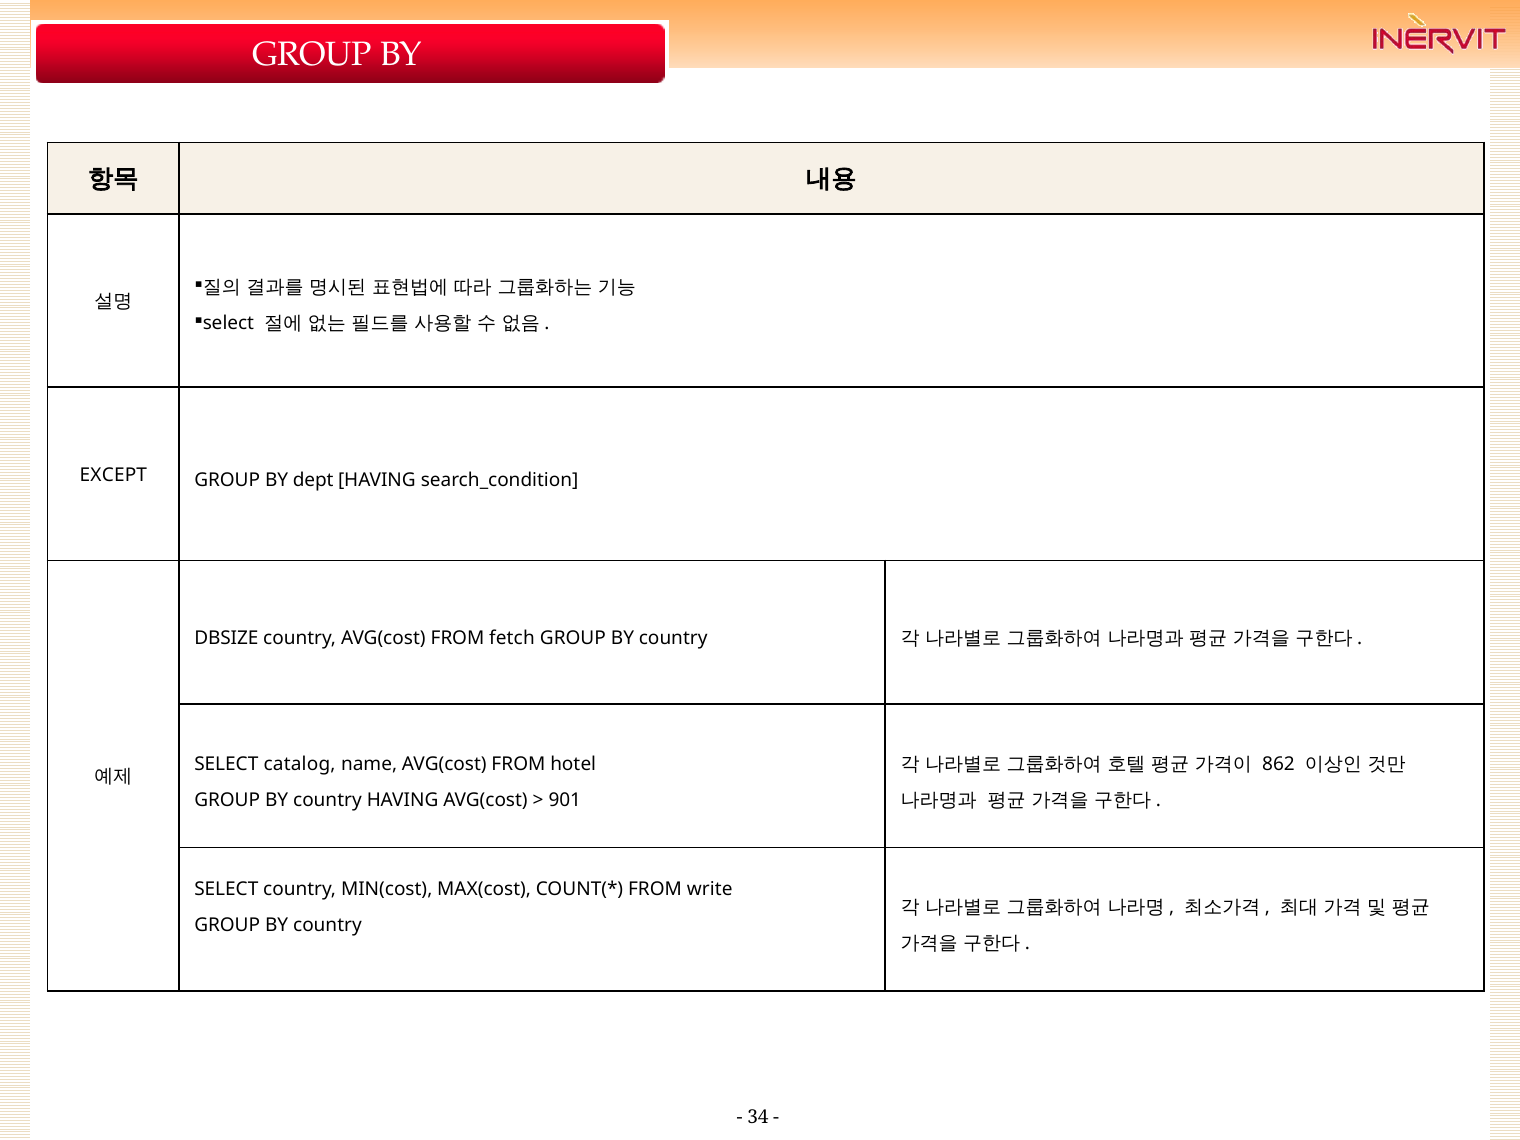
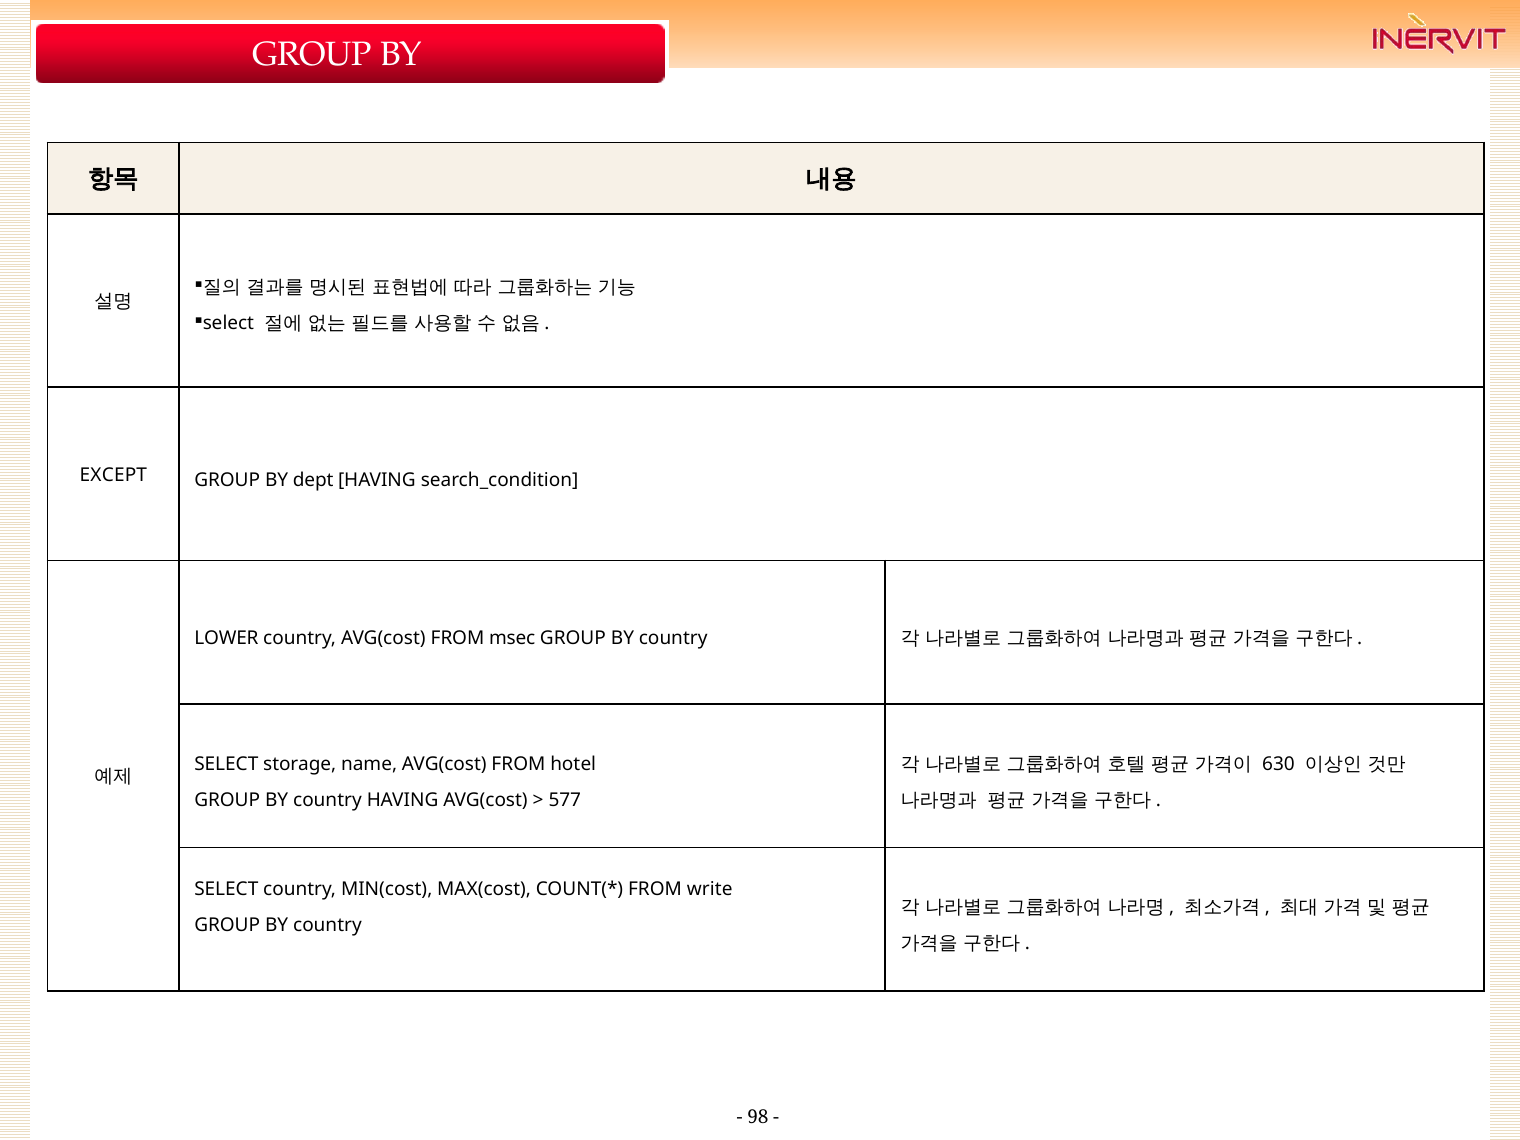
DBSIZE: DBSIZE -> LOWER (226, 638)
fetch: fetch -> msec (512, 638)
862: 862 -> 630 (1278, 764)
catalog: catalog -> storage (300, 764)
901: 901 -> 577 (565, 800)
34: 34 -> 98 (758, 1117)
